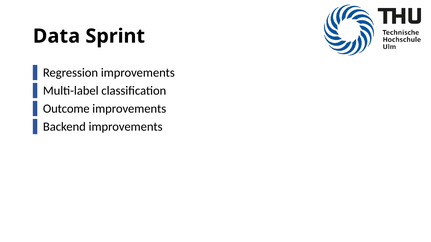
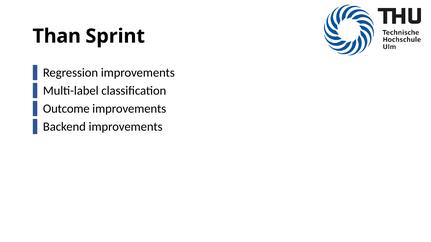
Data: Data -> Than (57, 36)
